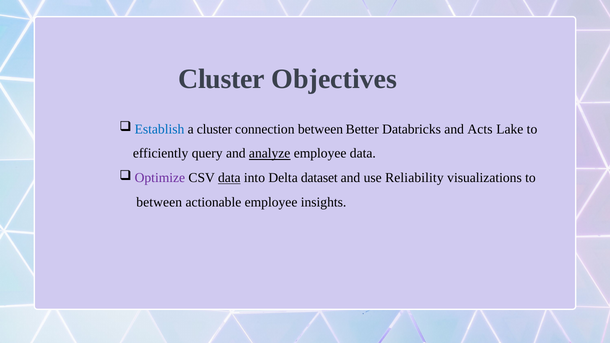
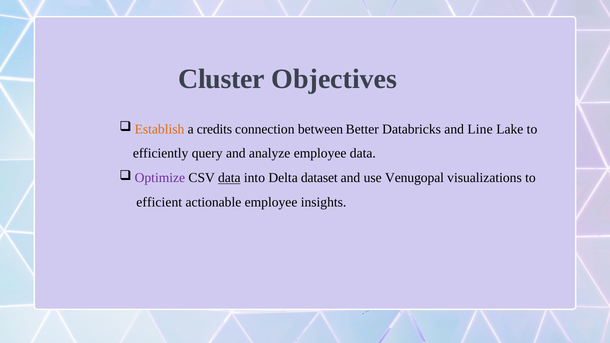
Establish colour: blue -> orange (159, 129)
a cluster: cluster -> credits (214, 129)
Acts: Acts -> Line (480, 129)
analyze underline: present -> none (270, 154)
Reliability: Reliability -> Venugopal (415, 178)
between: between -> efficient (159, 202)
